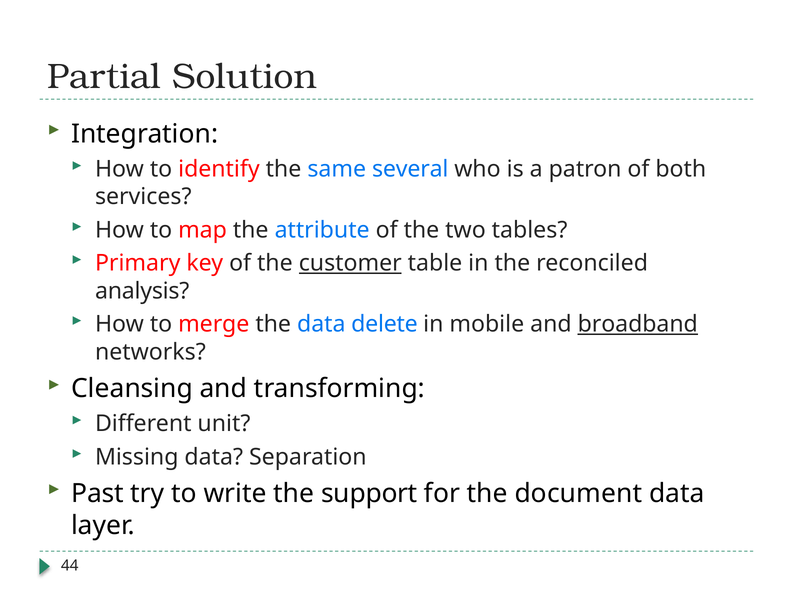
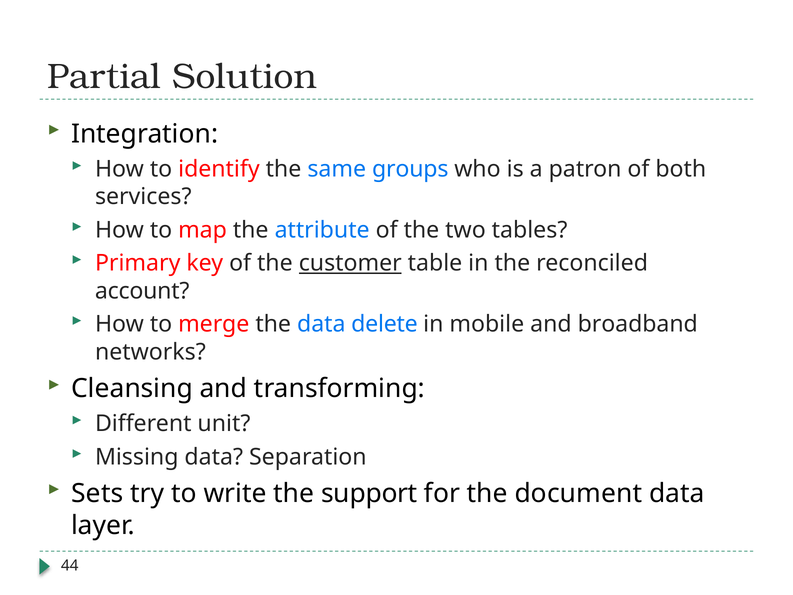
several: several -> groups (410, 169)
analysis: analysis -> account (142, 291)
broadband underline: present -> none (638, 324)
Past: Past -> Sets (97, 493)
